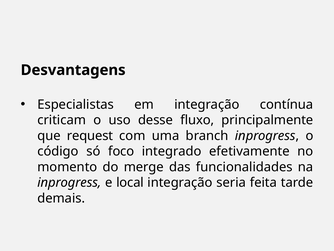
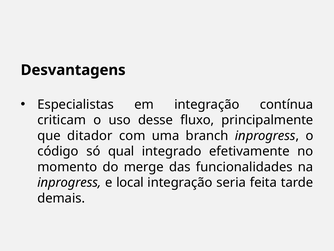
request: request -> ditador (90, 136)
foco: foco -> qual (121, 151)
